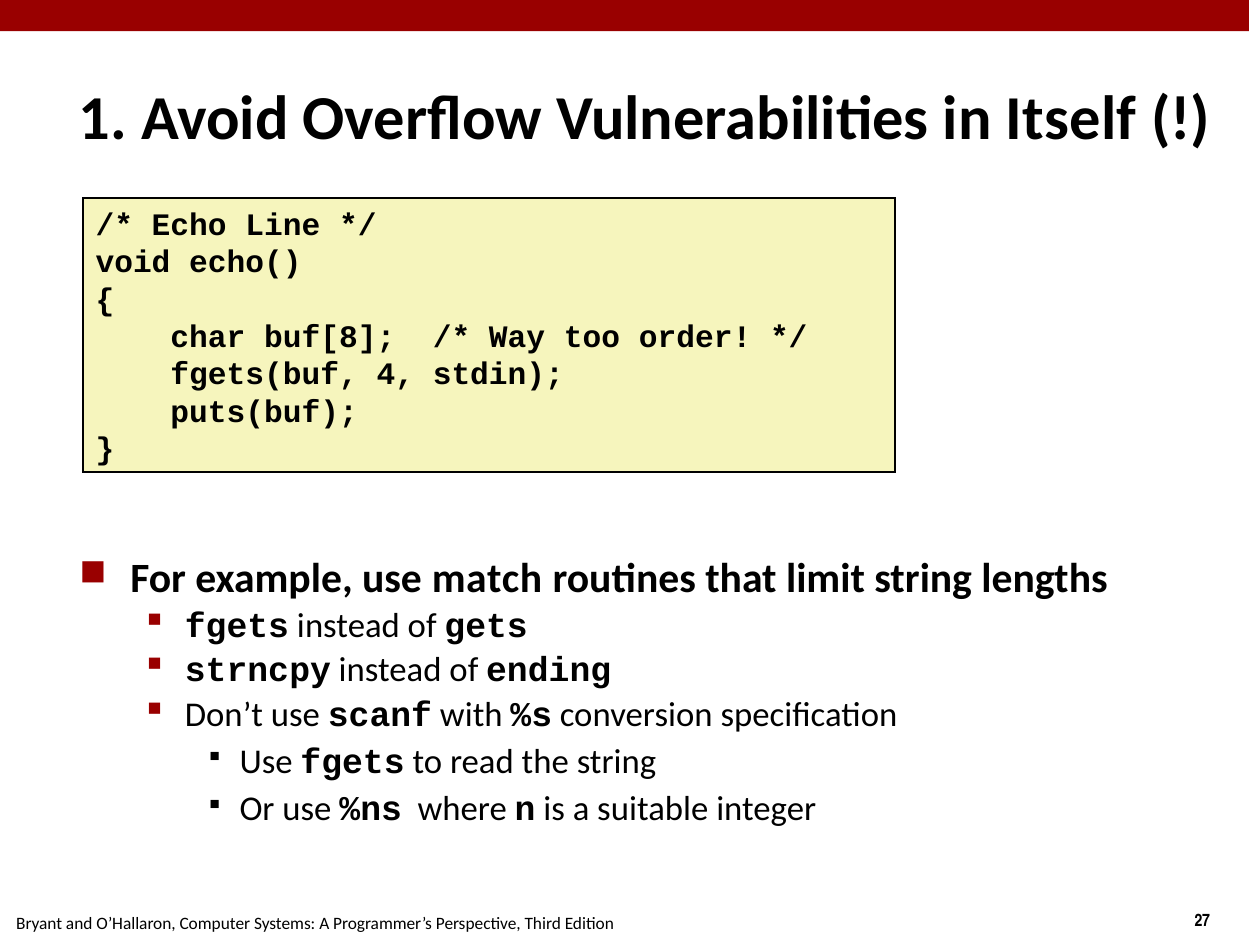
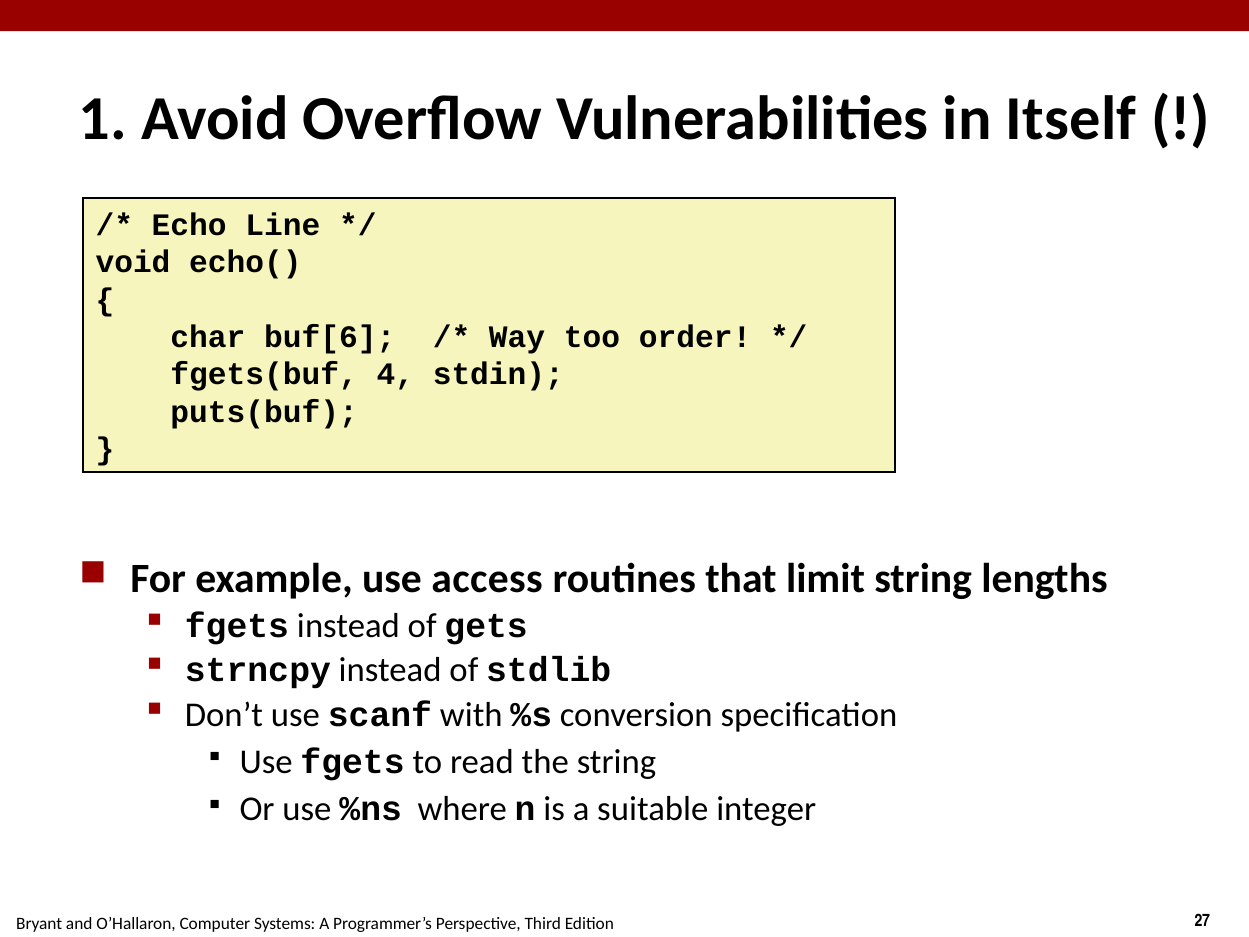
buf[8: buf[8 -> buf[6 (330, 337)
match: match -> access (487, 578)
ending: ending -> stdlib (549, 670)
